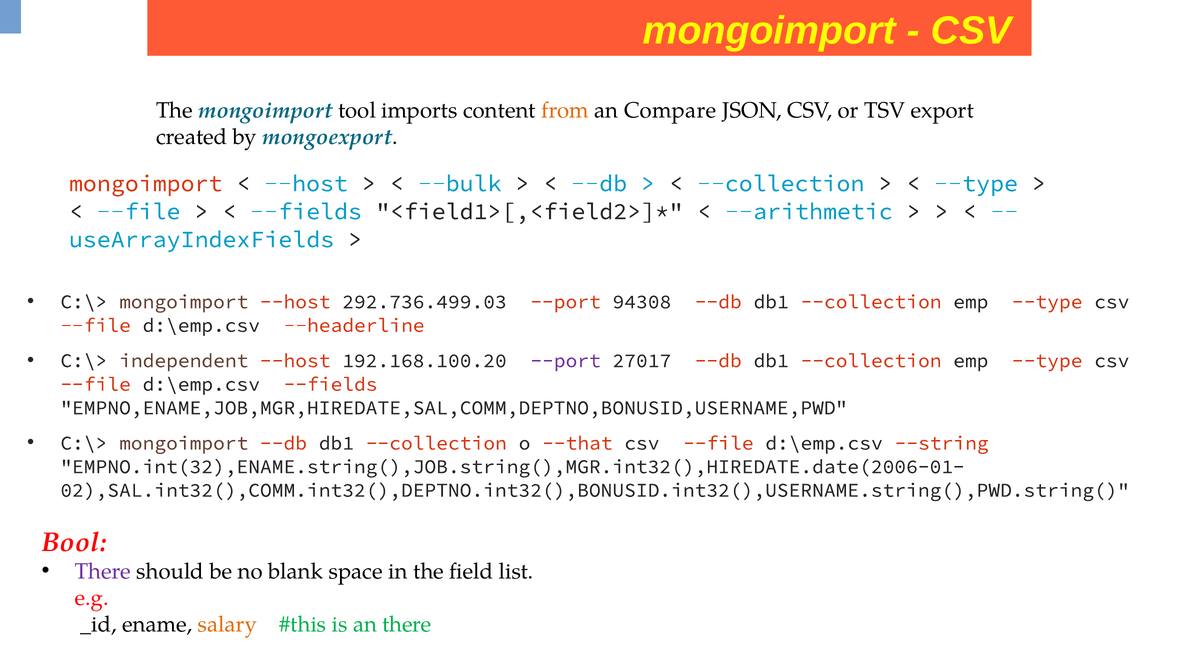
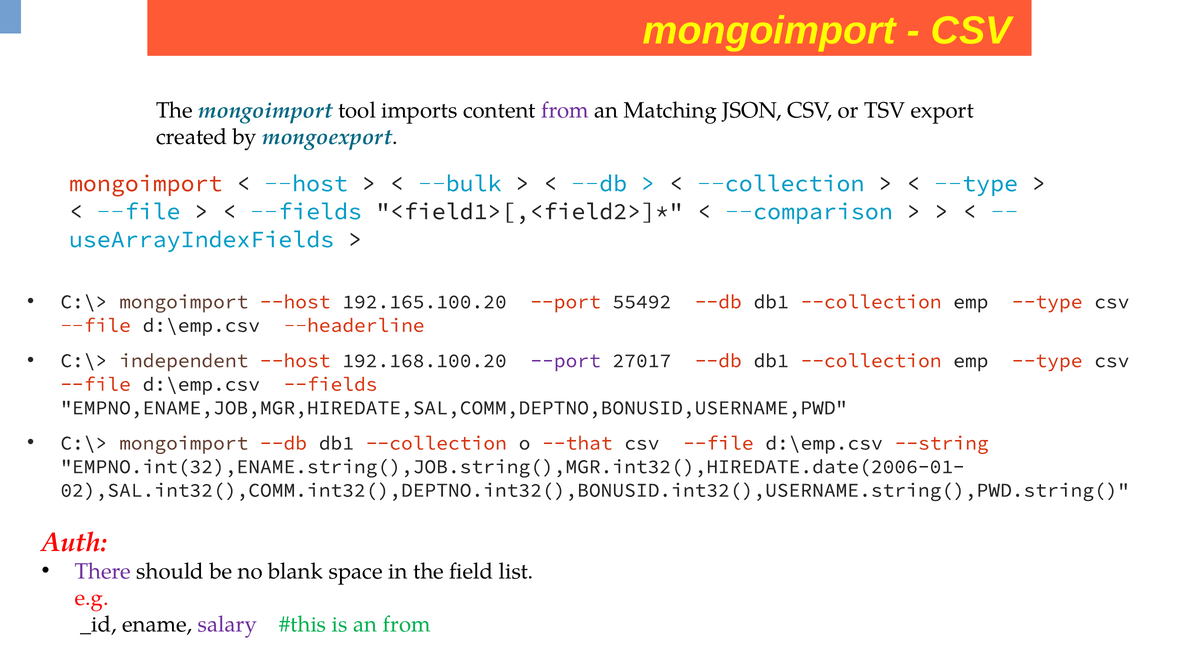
from colour: orange -> purple (565, 111)
Compare: Compare -> Matching (670, 111)
--arithmetic: --arithmetic -> --comparison (809, 212)
292.736.499.03: 292.736.499.03 -> 192.165.100.20 (425, 302)
94308: 94308 -> 55492 (642, 302)
Bool: Bool -> Auth (74, 542)
salary colour: orange -> purple (227, 625)
an there: there -> from (407, 625)
